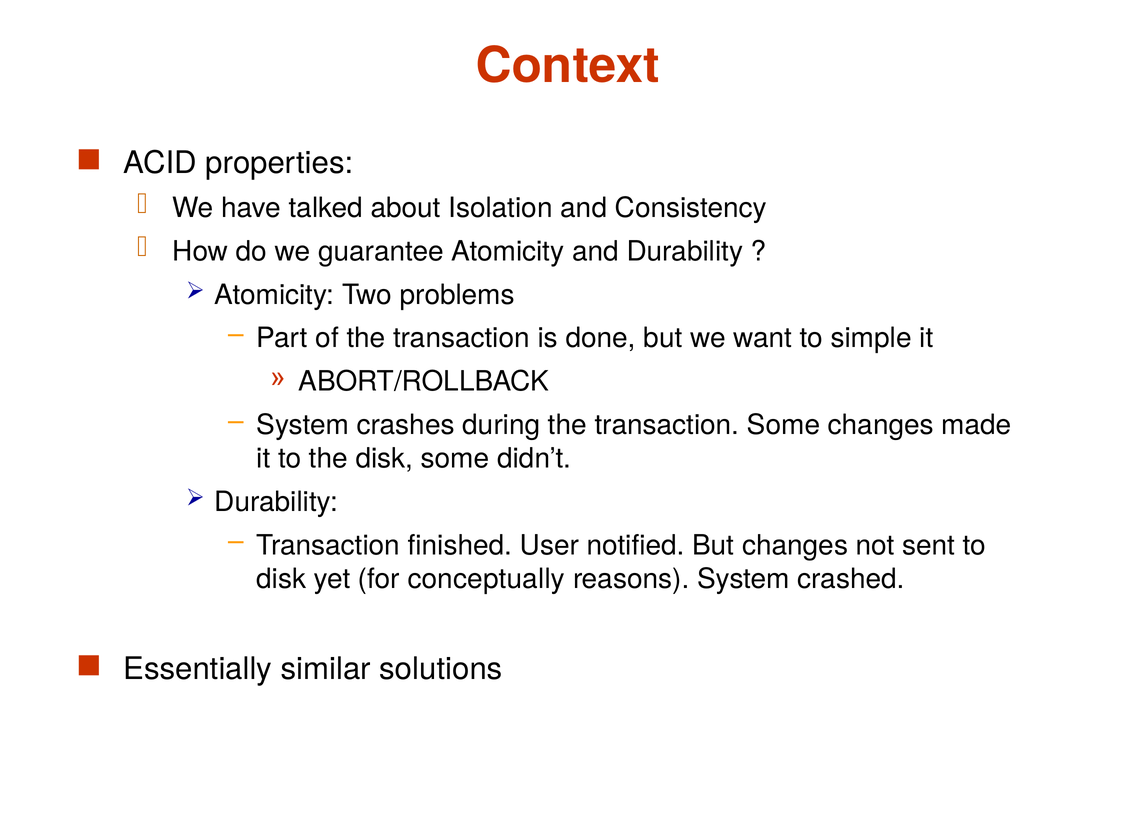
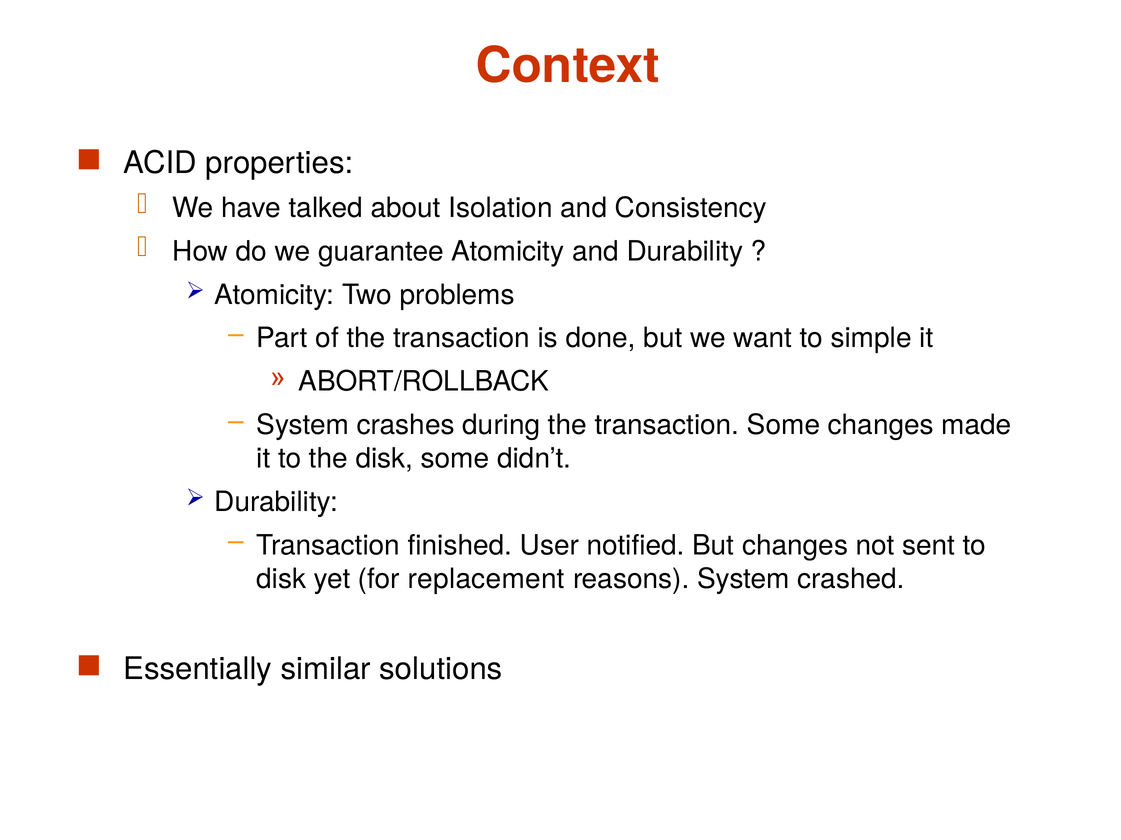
conceptually: conceptually -> replacement (486, 579)
